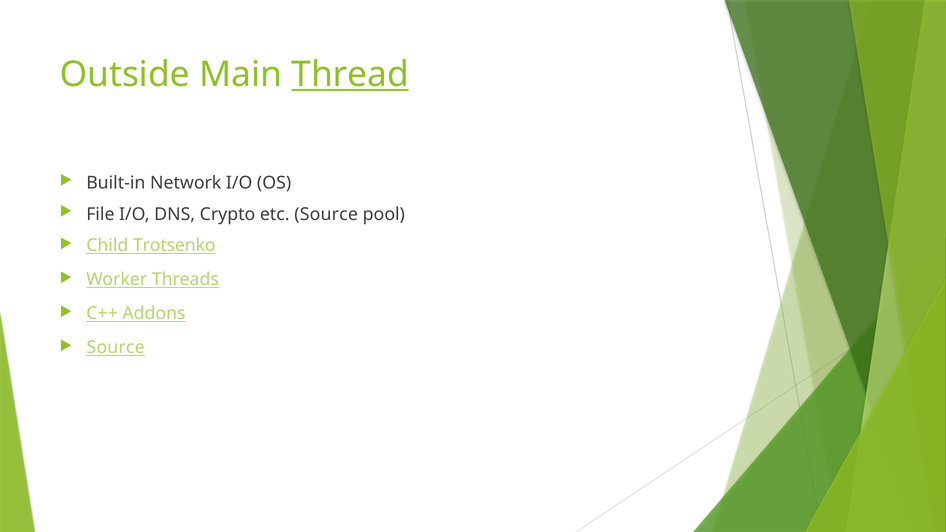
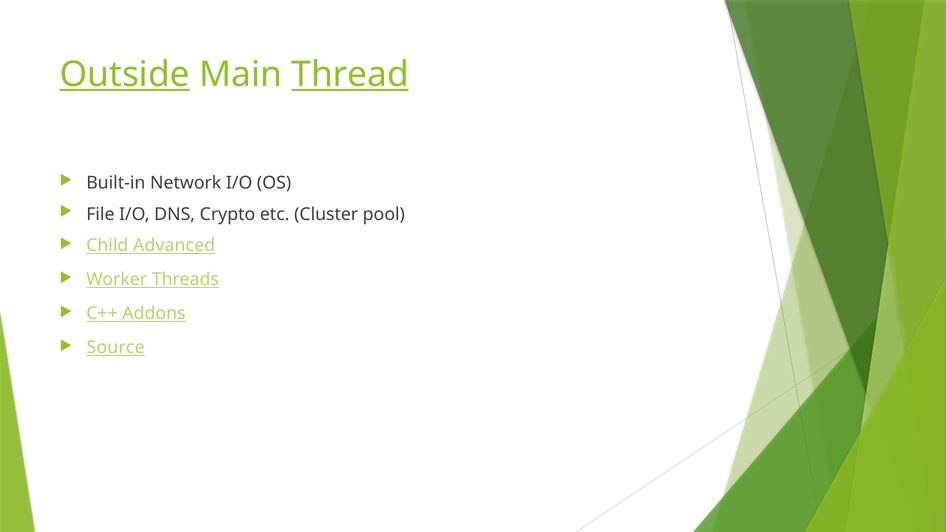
Outside underline: none -> present (125, 75)
etc Source: Source -> Cluster (326, 214)
Trotsenko: Trotsenko -> Advanced (174, 245)
